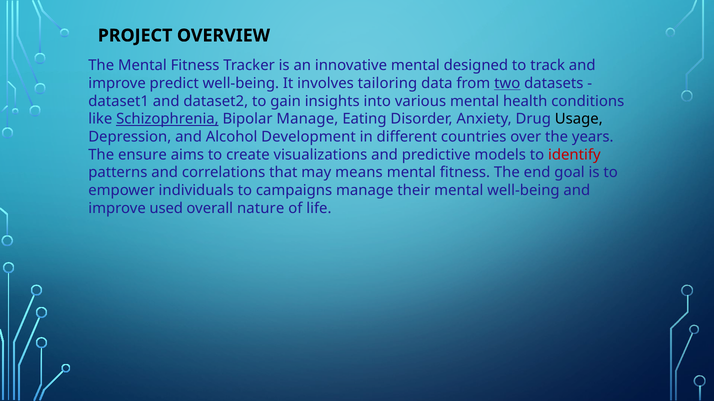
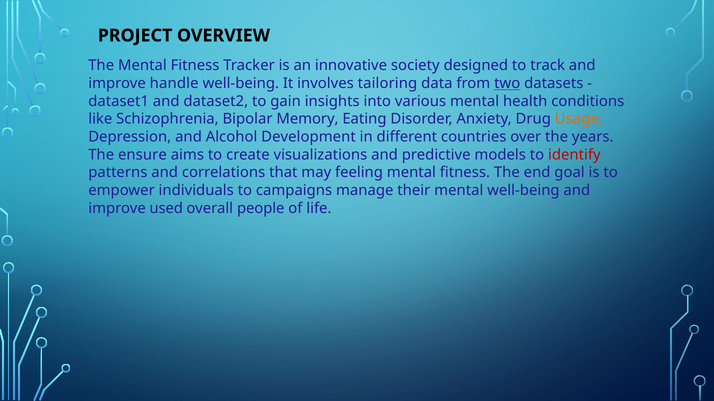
innovative mental: mental -> society (415, 66)
predict: predict -> handle (174, 84)
Schizophrenia underline: present -> none (167, 119)
Bipolar Manage: Manage -> Memory (308, 119)
Usage colour: black -> orange (579, 119)
means: means -> feeling (359, 173)
nature: nature -> people (261, 209)
